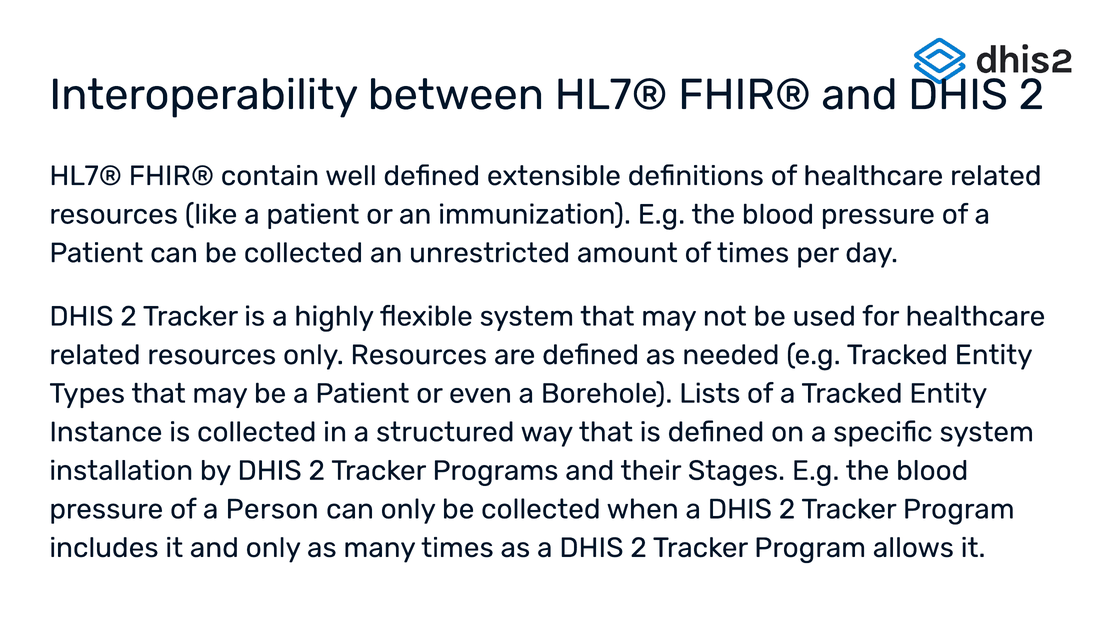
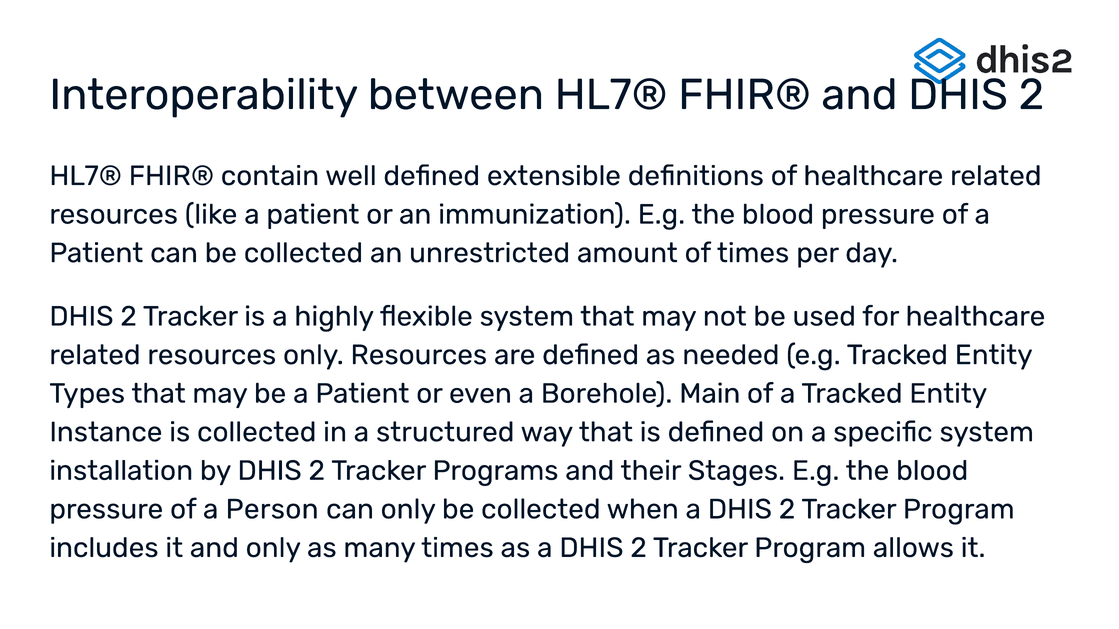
Lists: Lists -> Main (710, 394)
